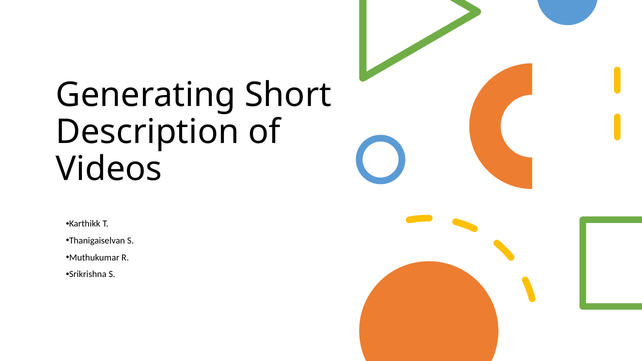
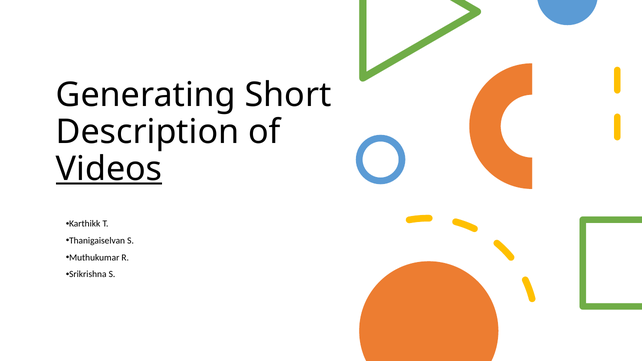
Videos underline: none -> present (109, 169)
